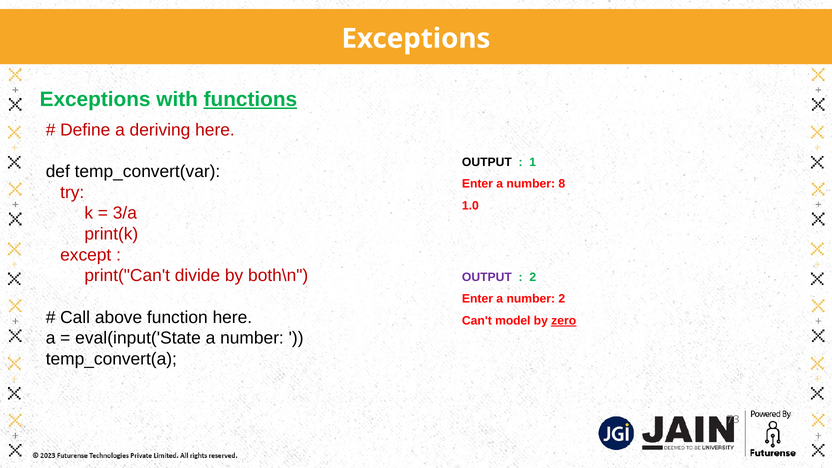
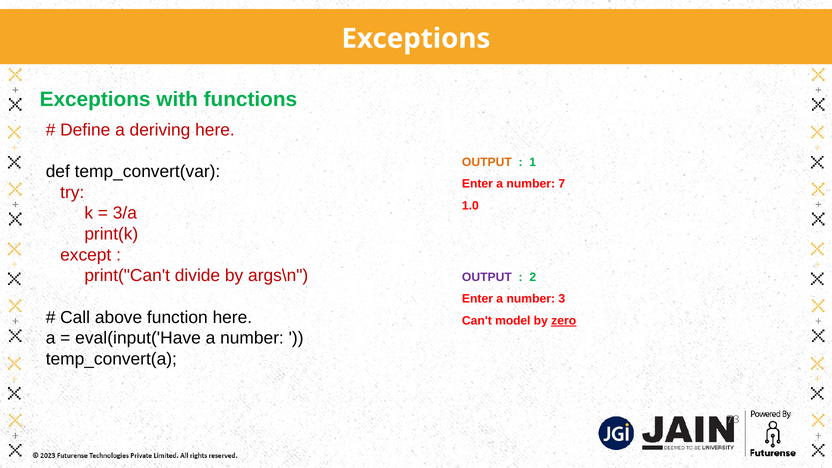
functions underline: present -> none (250, 99)
OUTPUT colour: black -> orange (487, 162)
8: 8 -> 7 (562, 184)
both\n: both\n -> args\n (278, 276)
number 2: 2 -> 3 (562, 299)
eval(input('State: eval(input('State -> eval(input('Have (138, 338)
